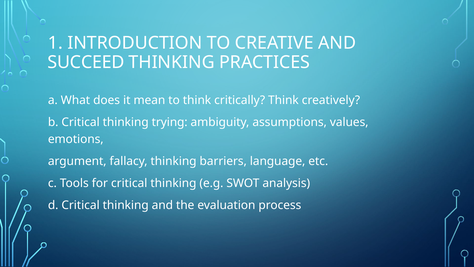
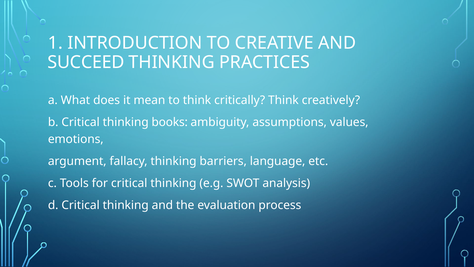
trying: trying -> books (170, 122)
